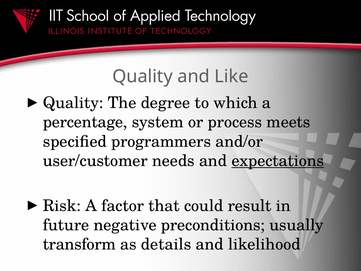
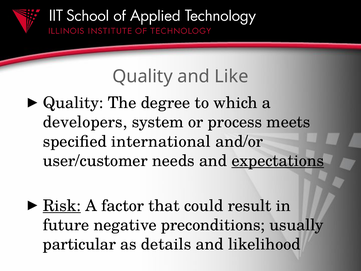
percentage: percentage -> developers (85, 122)
programmers: programmers -> international (161, 141)
Risk underline: none -> present (62, 206)
transform: transform -> particular (79, 244)
